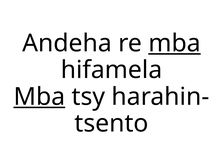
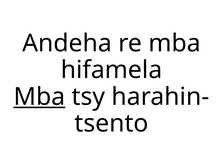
mba underline: present -> none (175, 43)
